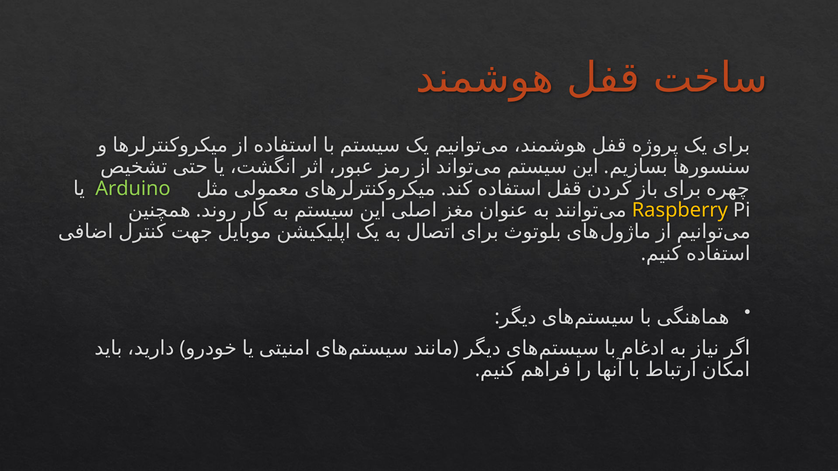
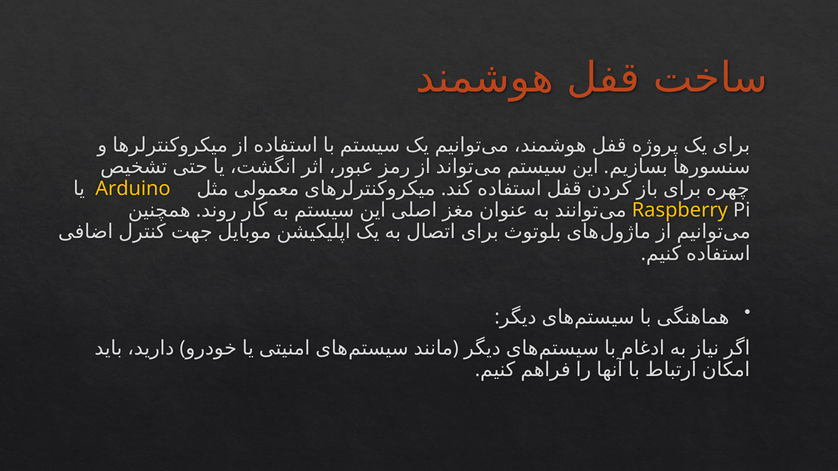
Arduino colour: light green -> yellow (133, 189)
